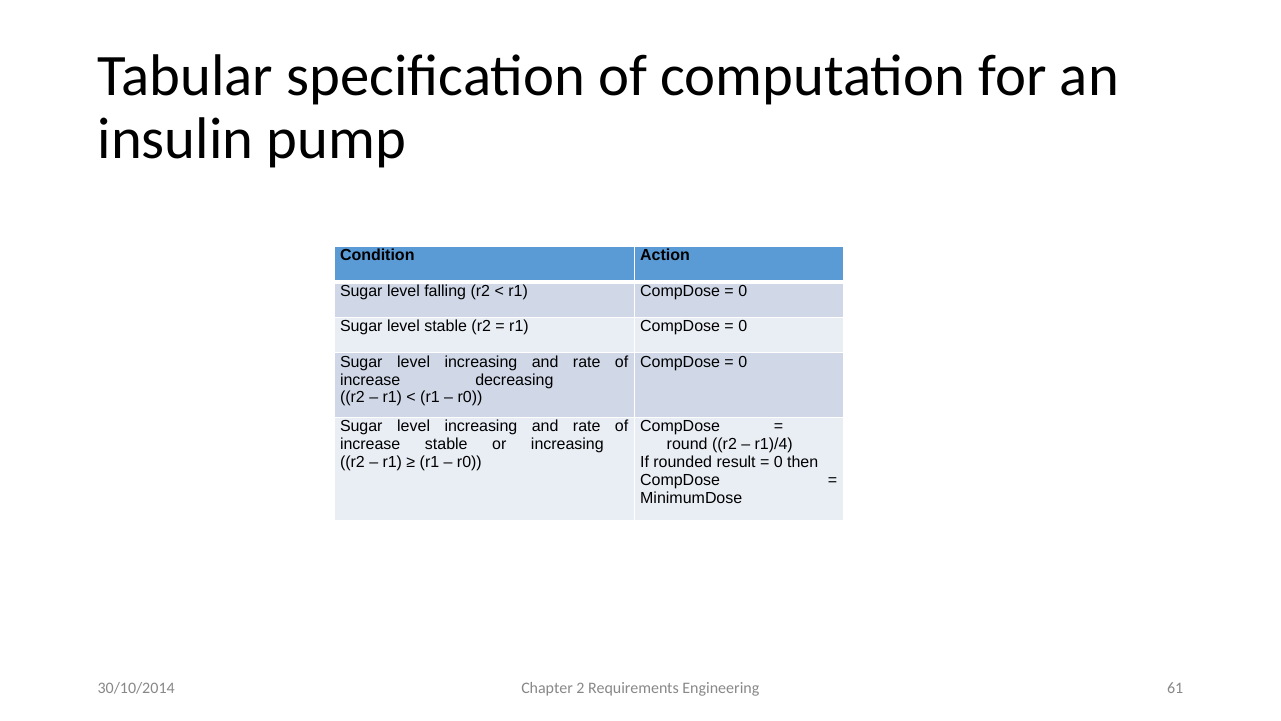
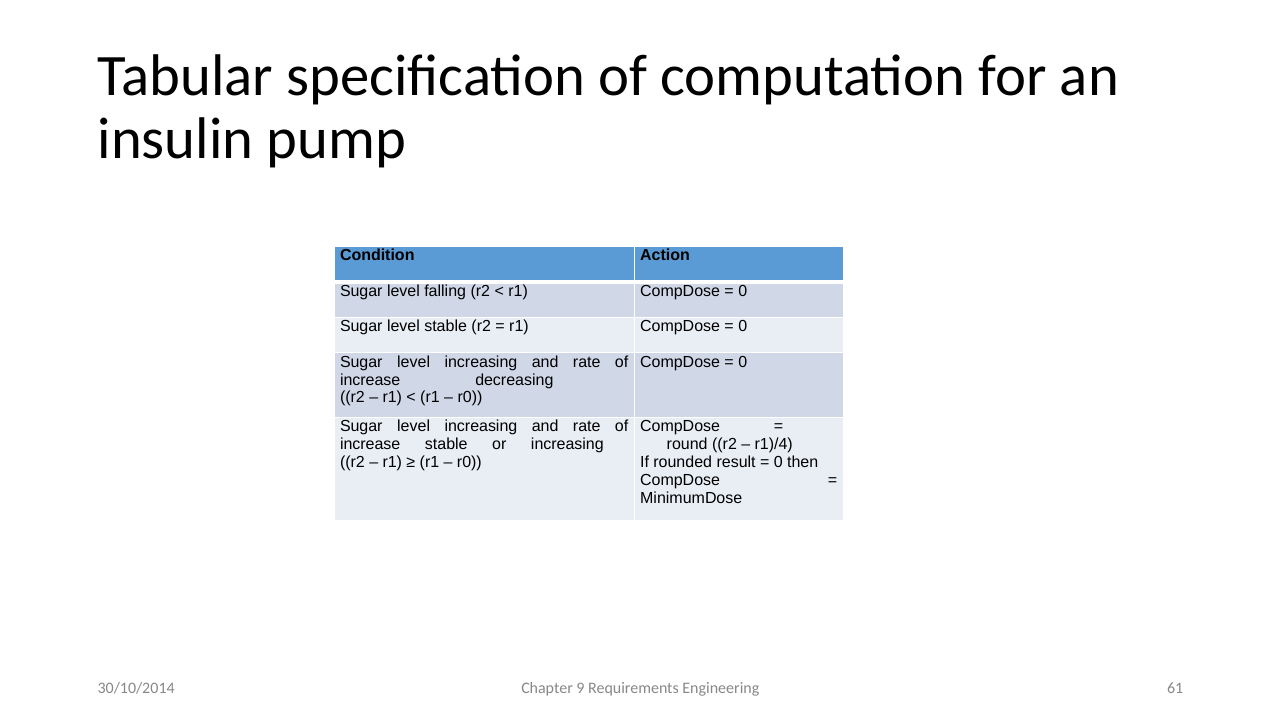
2: 2 -> 9 (580, 688)
